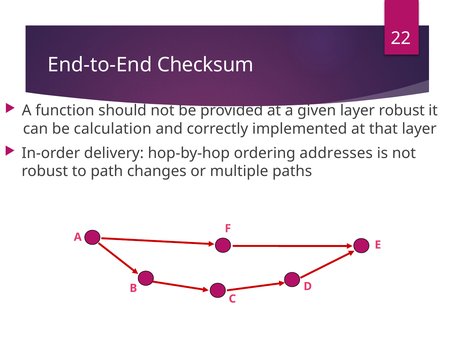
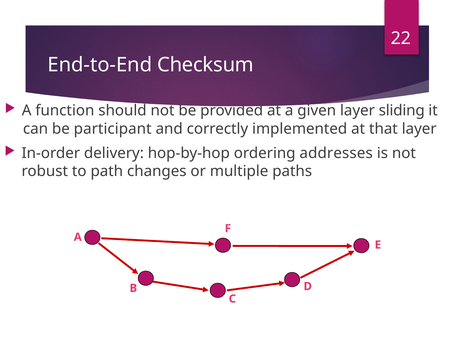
layer robust: robust -> sliding (402, 111)
calculation: calculation -> participant (113, 129)
